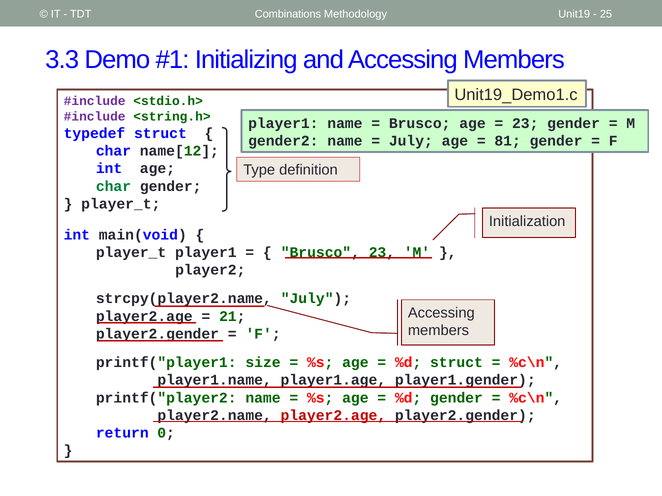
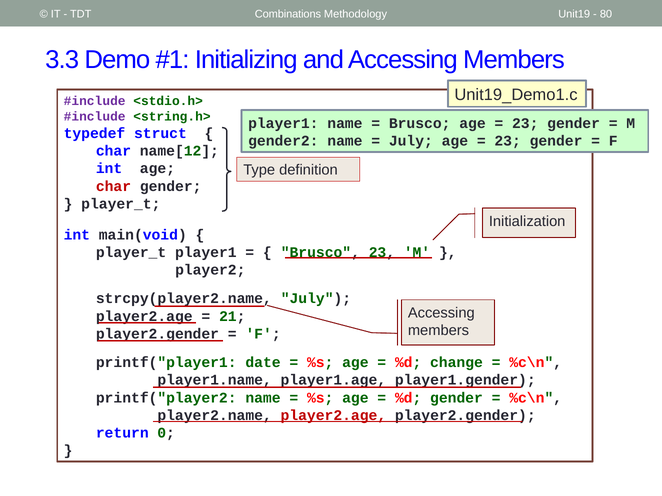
25: 25 -> 80 (606, 14)
81: 81 -> 23 (508, 141)
char colour: green -> red (114, 186)
size: size -> date (263, 363)
%d struct: struct -> change (456, 363)
